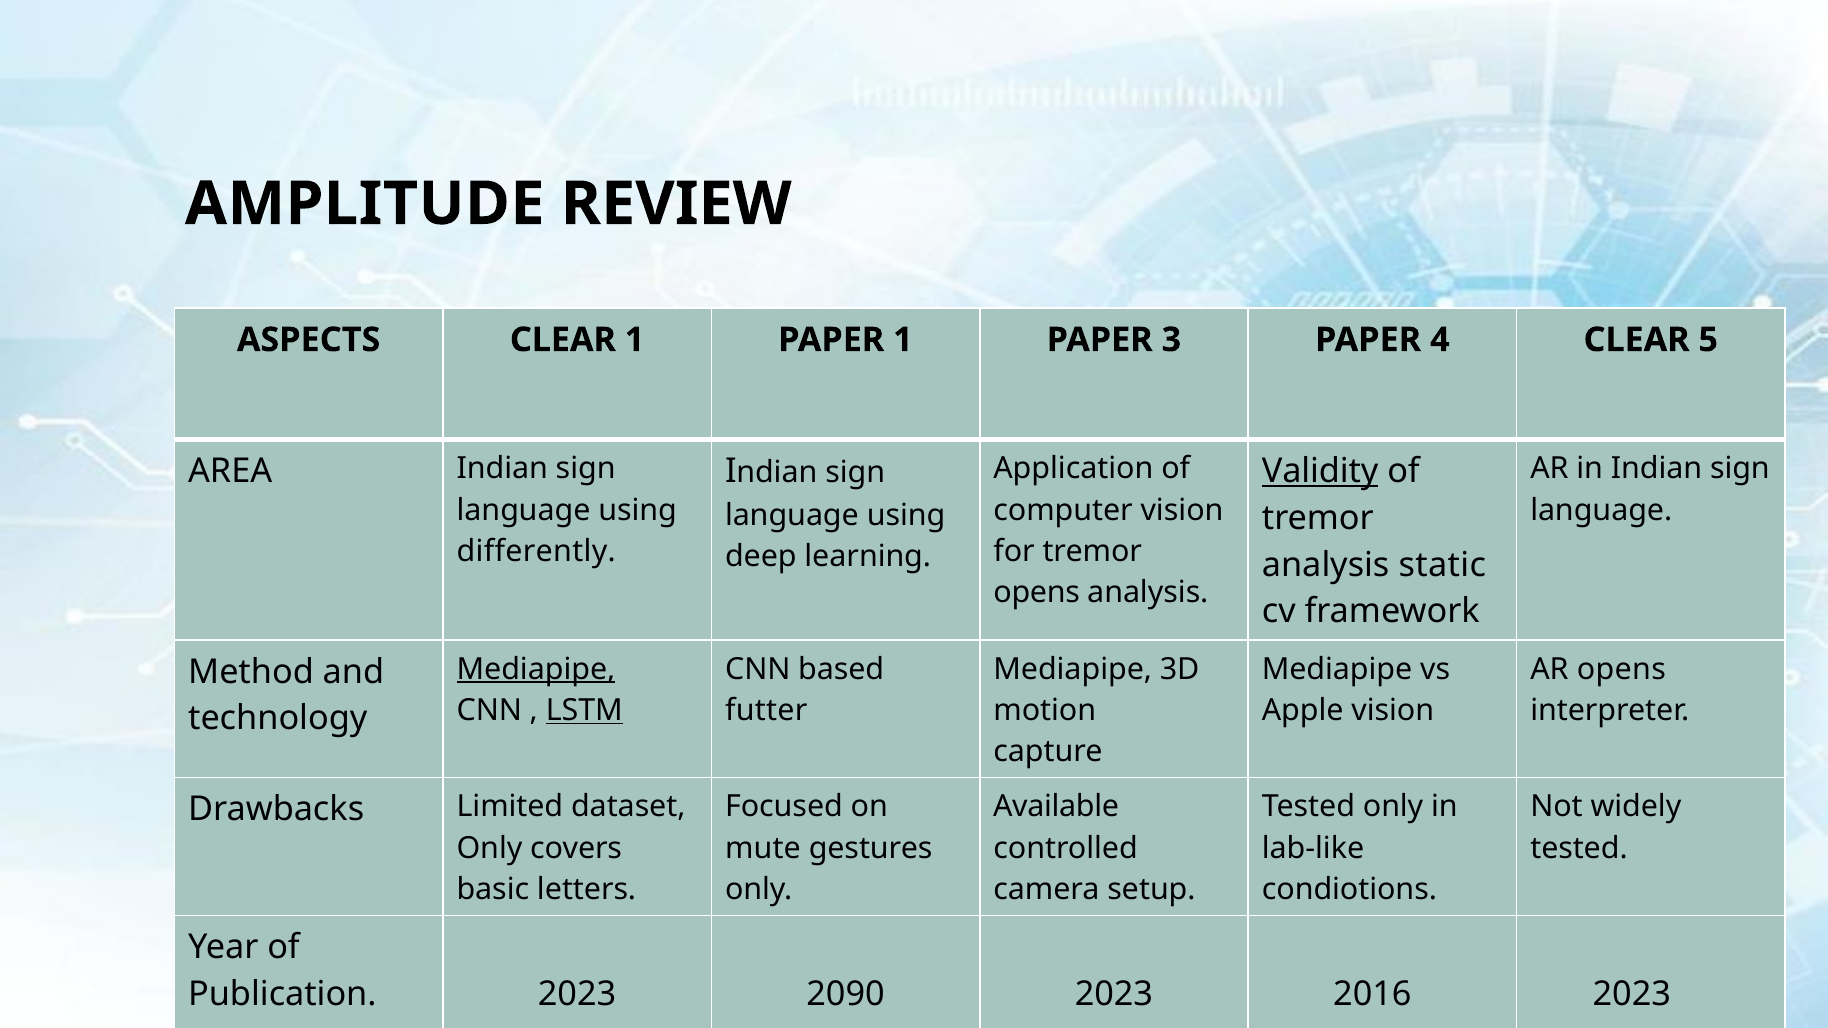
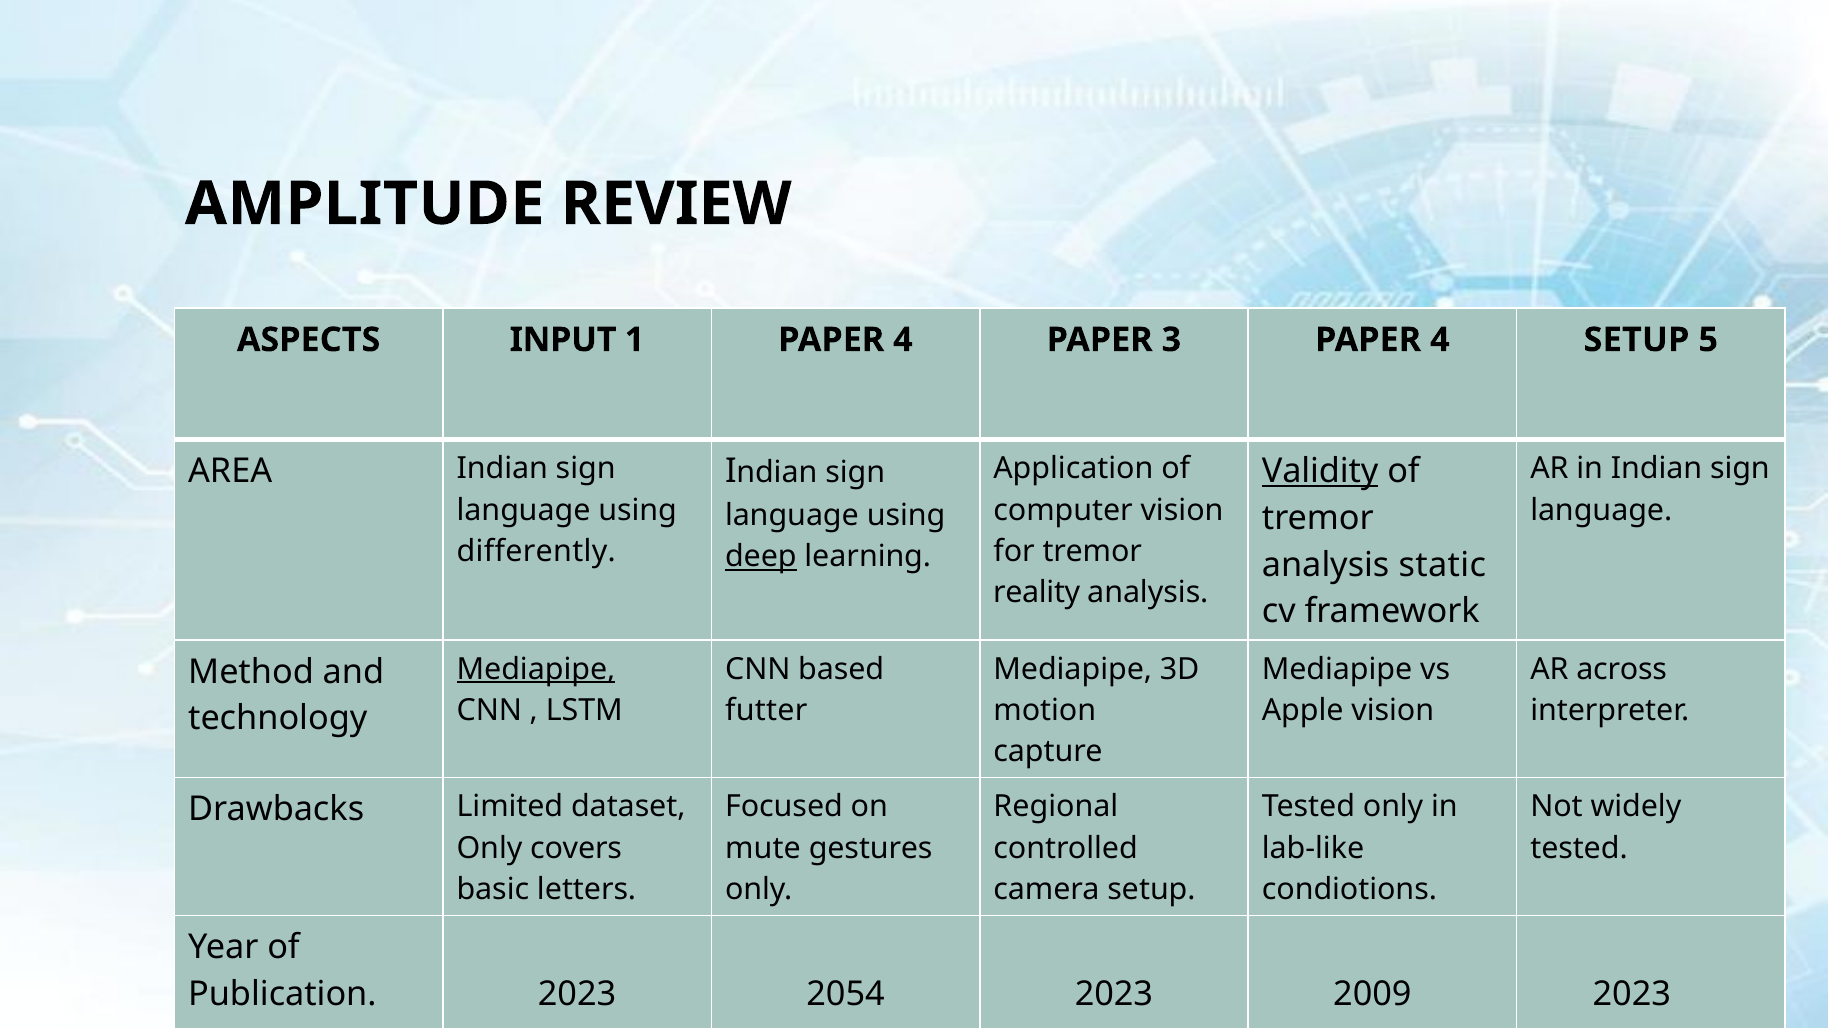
ASPECTS CLEAR: CLEAR -> INPUT (563, 340)
1 PAPER 1: 1 -> 4 (903, 340)
4 CLEAR: CLEAR -> SETUP (1636, 340)
deep underline: none -> present (761, 557)
opens: opens -> reality (1037, 593)
AR opens: opens -> across (1622, 669)
LSTM underline: present -> none (584, 711)
Available: Available -> Regional (1056, 807)
2090: 2090 -> 2054 (846, 994)
2016: 2016 -> 2009 (1372, 994)
